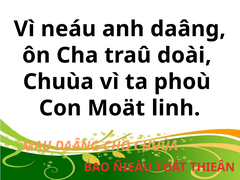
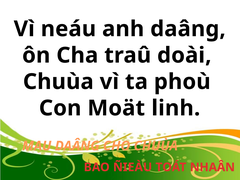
THIEÂN: THIEÂN -> NHAÂN (212, 167)
